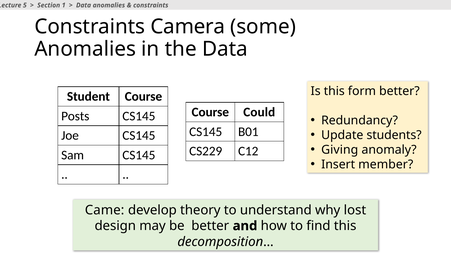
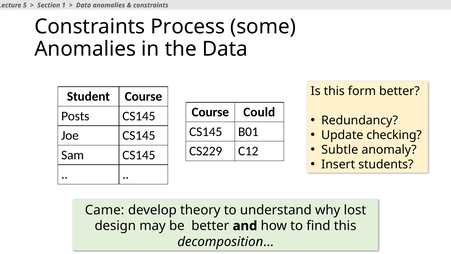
Camera: Camera -> Process (188, 27)
students: students -> checking (394, 135)
Giving: Giving -> Subtle (340, 150)
member: member -> students (386, 164)
